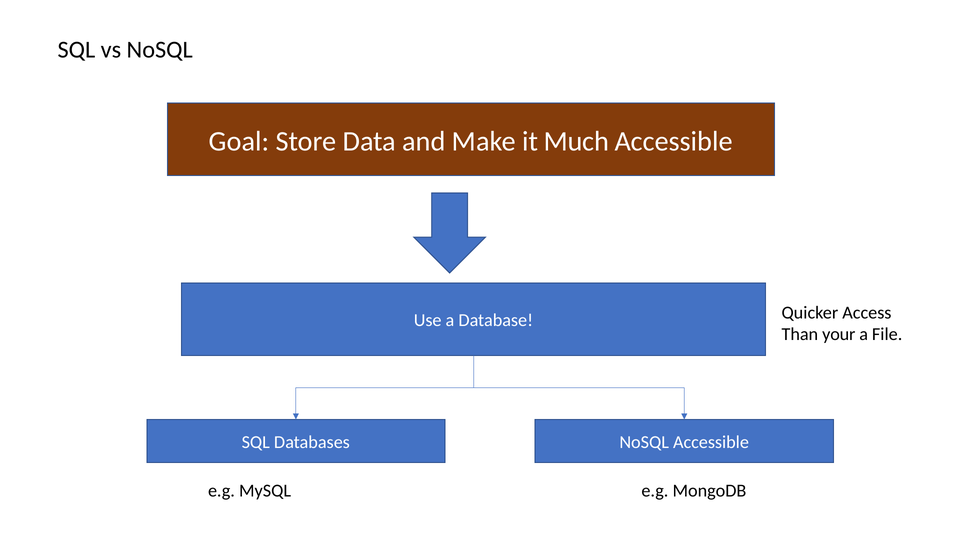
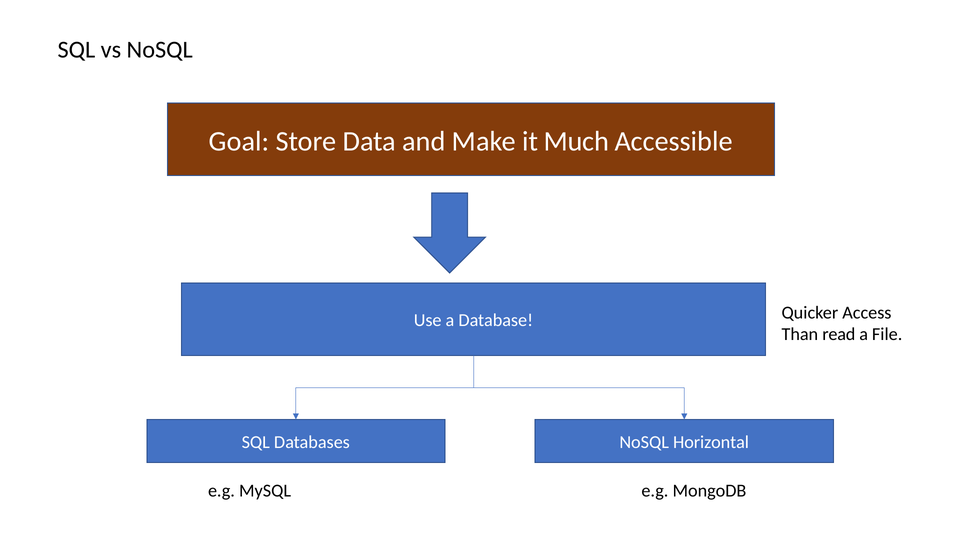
your: your -> read (839, 335)
NoSQL Accessible: Accessible -> Horizontal (711, 443)
